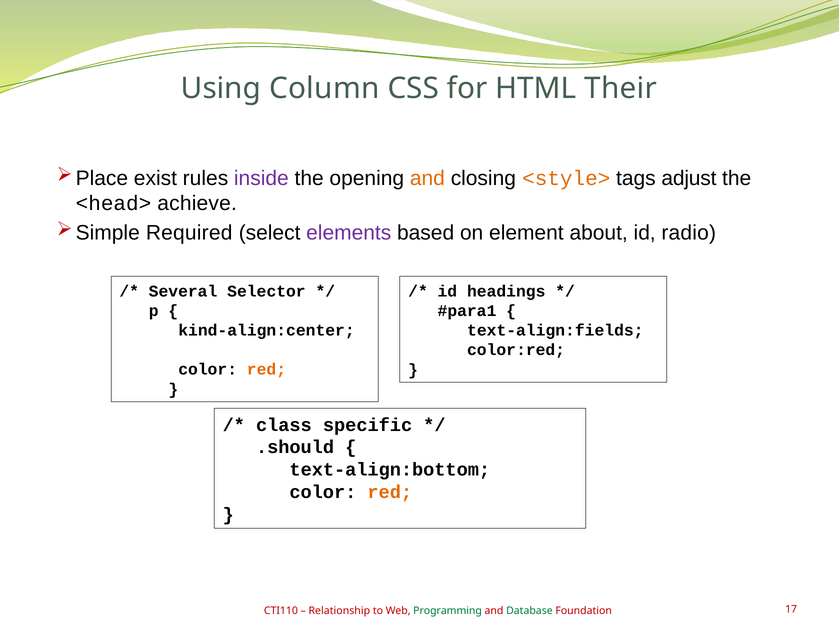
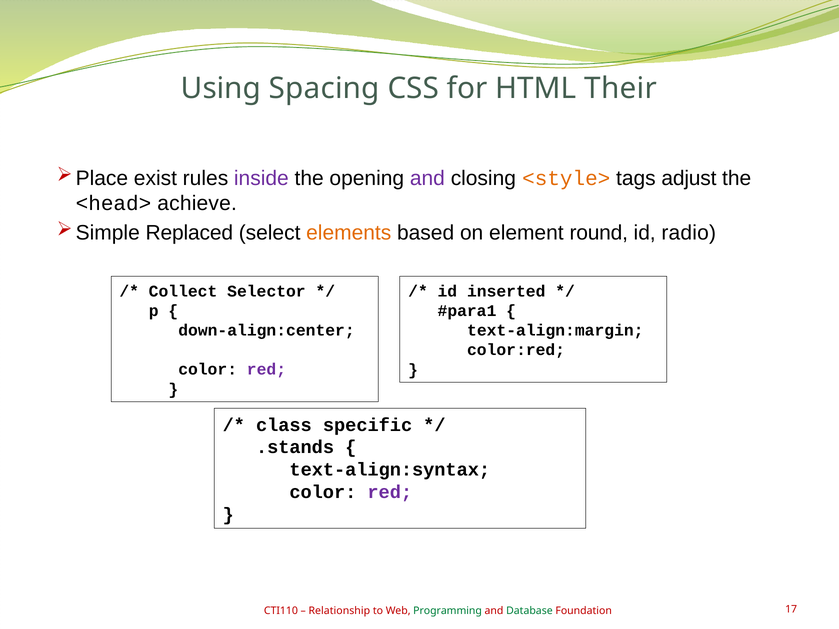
Column: Column -> Spacing (324, 89)
and colour: orange -> purple (427, 178)
Required: Required -> Replaced (189, 233)
elements colour: purple -> orange (349, 233)
about: about -> round (599, 233)
Several: Several -> Collect (183, 291)
headings: headings -> inserted (506, 291)
kind-align:center: kind-align:center -> down-align:center (266, 331)
text-align:fields: text-align:fields -> text-align:margin (555, 331)
red colour: orange -> purple (266, 370)
.should: .should -> .stands (295, 448)
text-align:bottom: text-align:bottom -> text-align:syntax (390, 470)
red colour: orange -> purple (390, 492)
